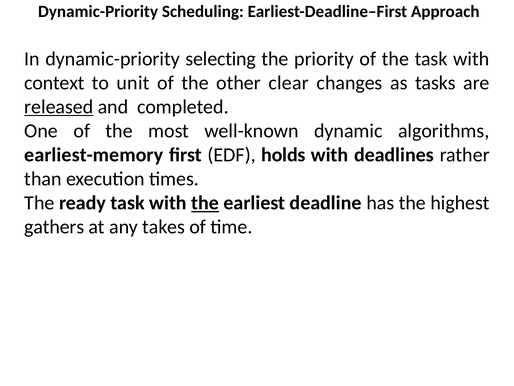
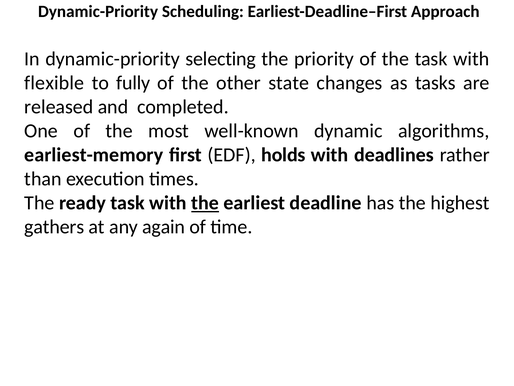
context: context -> flexible (54, 83)
unit: unit -> fully (133, 83)
clear: clear -> state (289, 83)
released underline: present -> none (59, 107)
takes: takes -> again (164, 227)
